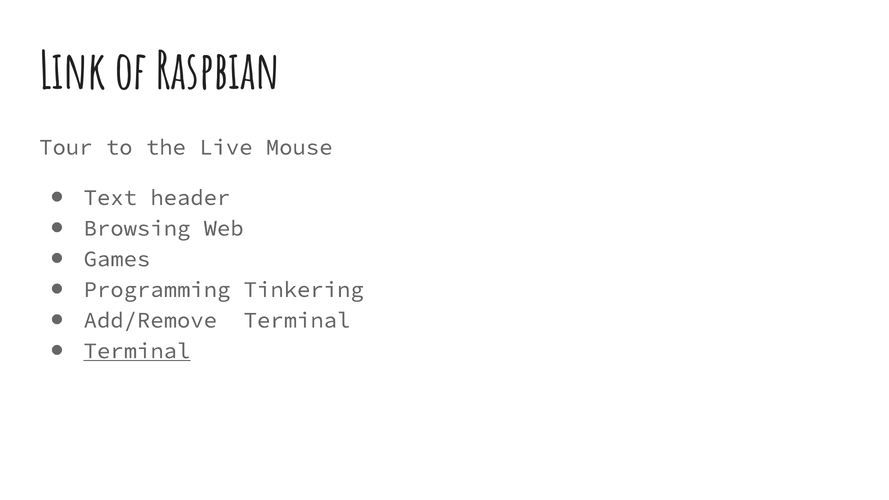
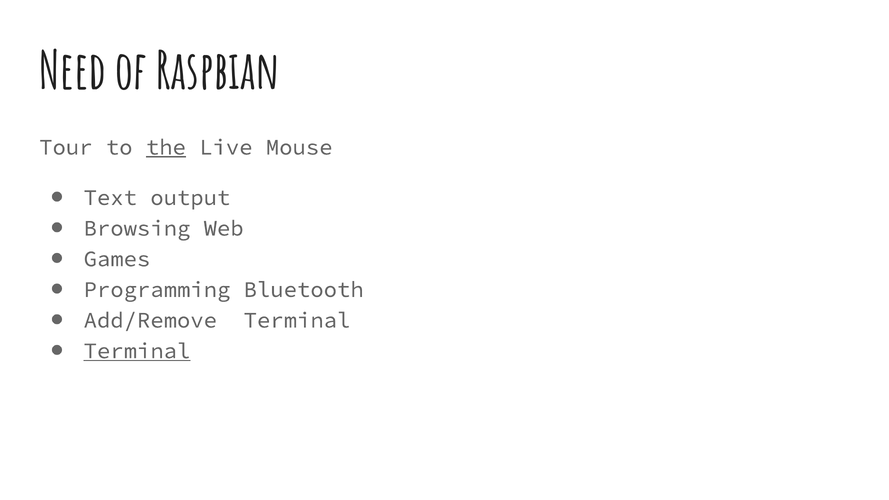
Link: Link -> Need (73, 72)
the underline: none -> present (166, 147)
header: header -> output (190, 198)
Tinkering: Tinkering -> Bluetooth (304, 290)
